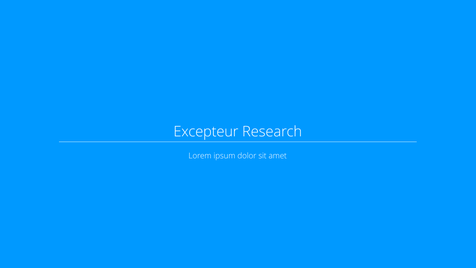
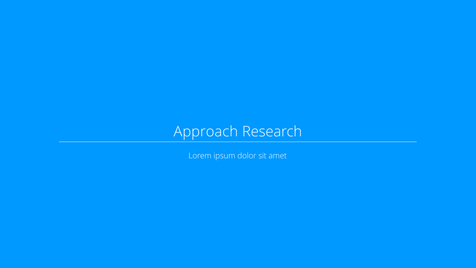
Excepteur: Excepteur -> Approach (206, 131)
